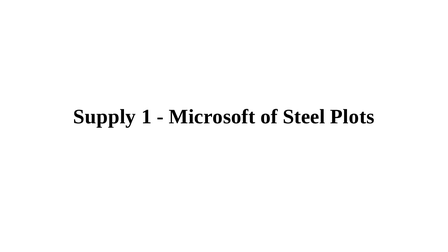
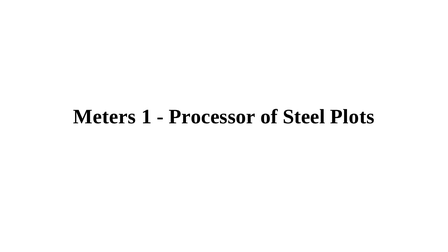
Supply: Supply -> Meters (105, 117)
Microsoft: Microsoft -> Processor (212, 117)
